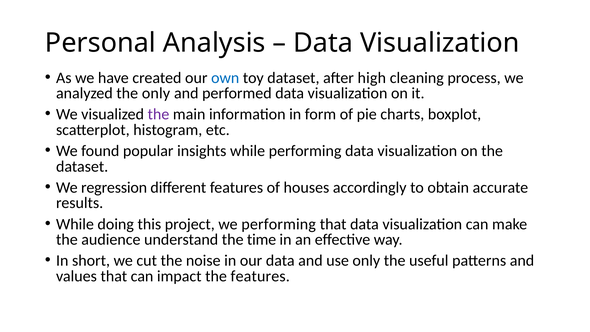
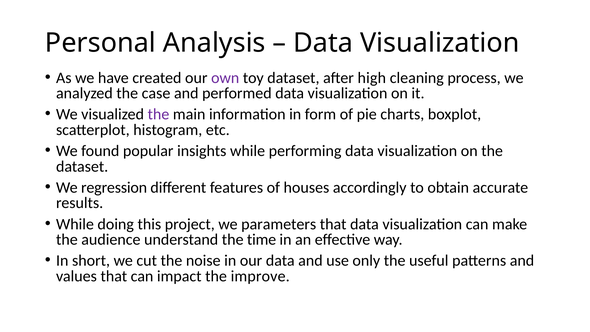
own colour: blue -> purple (225, 78)
the only: only -> case (156, 93)
we performing: performing -> parameters (279, 224)
the features: features -> improve (260, 276)
